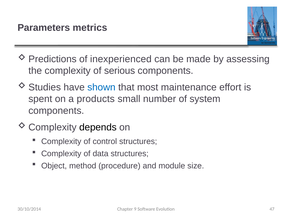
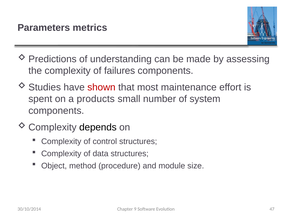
inexperienced: inexperienced -> understanding (121, 59)
serious: serious -> failures (120, 71)
shown colour: blue -> red (101, 87)
